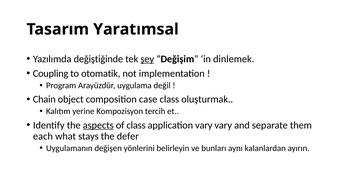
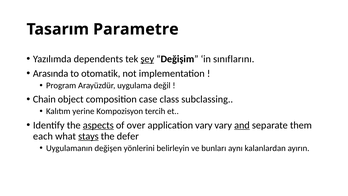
Yaratımsal: Yaratımsal -> Parametre (136, 29)
değiştiğinde: değiştiğinde -> dependents (98, 59)
dinlemek: dinlemek -> sınıflarını (234, 59)
Coupling: Coupling -> Arasında (51, 73)
oluşturmak: oluşturmak -> subclassing (207, 99)
of class: class -> over (136, 125)
and underline: none -> present (242, 125)
stays underline: none -> present (88, 136)
